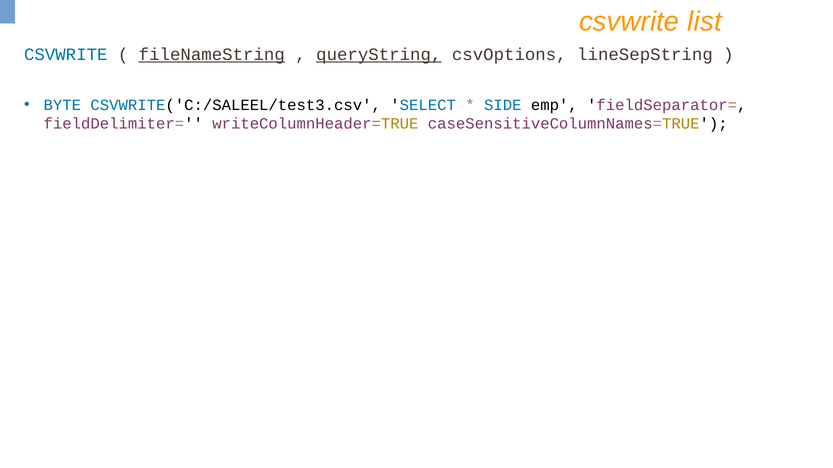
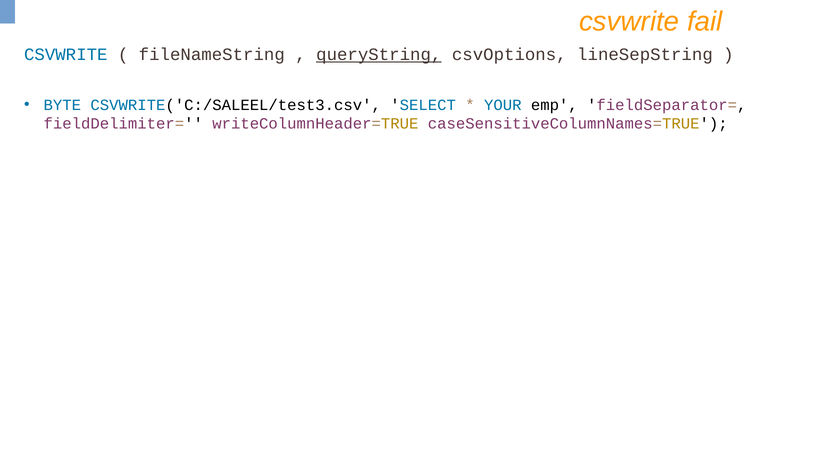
list: list -> fail (705, 22)
fileNameString underline: present -> none (212, 55)
SIDE: SIDE -> YOUR (503, 105)
